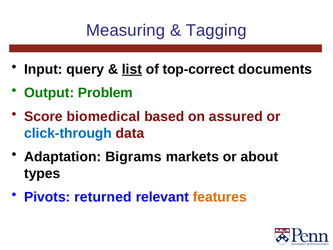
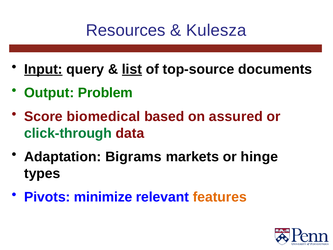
Measuring: Measuring -> Resources (126, 30)
Tagging: Tagging -> Kulesza (216, 30)
Input underline: none -> present (43, 69)
top-correct: top-correct -> top-source (198, 69)
click-through colour: blue -> green (68, 133)
about: about -> hinge (259, 157)
returned: returned -> minimize (103, 197)
